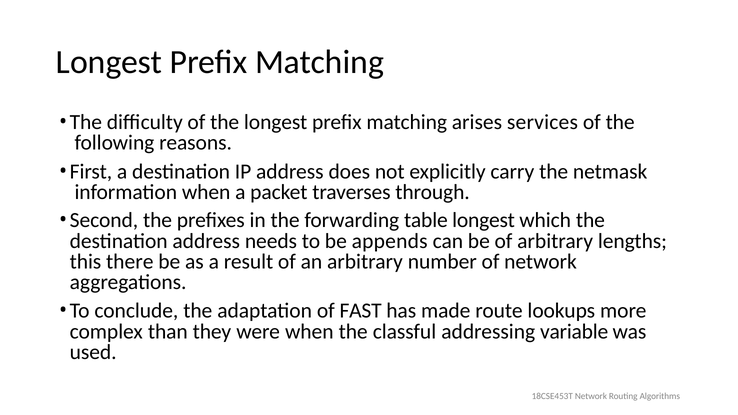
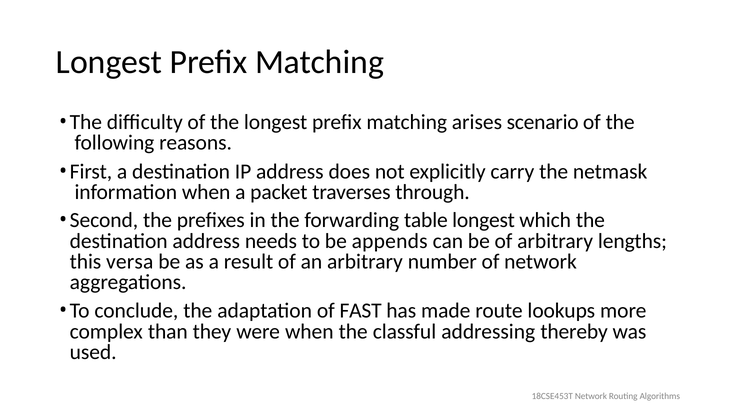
services: services -> scenario (543, 122)
there: there -> versa (130, 262)
variable: variable -> thereby (574, 332)
